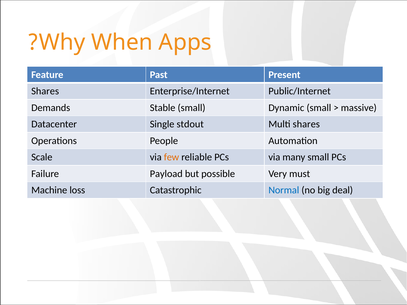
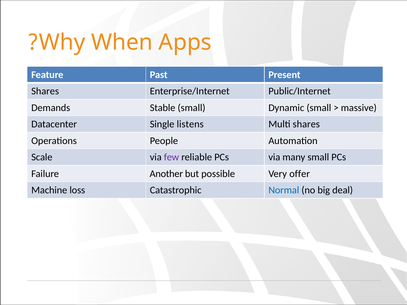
stdout: stdout -> listens (190, 124)
few colour: orange -> purple (171, 157)
Payload: Payload -> Another (166, 174)
must: must -> offer (300, 174)
